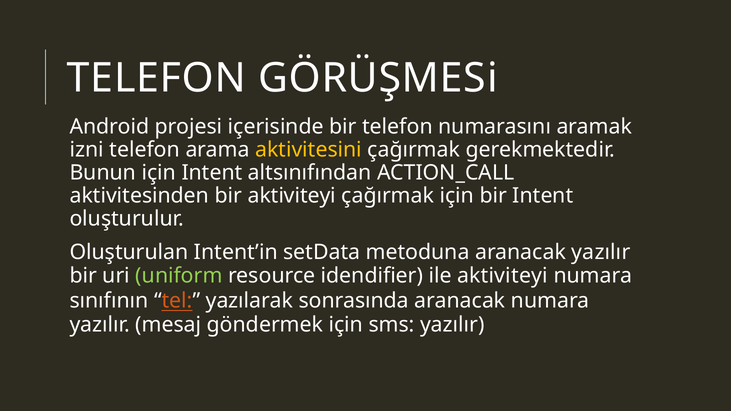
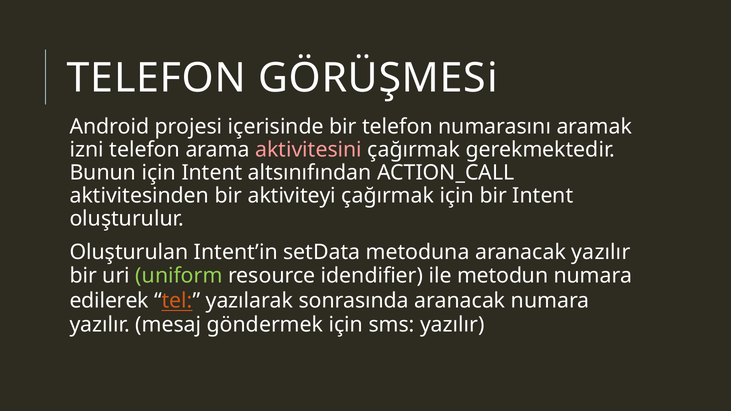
aktivitesini colour: yellow -> pink (309, 150)
ile aktiviteyi: aktiviteyi -> metodun (503, 276)
sınıfının: sınıfının -> edilerek (109, 301)
